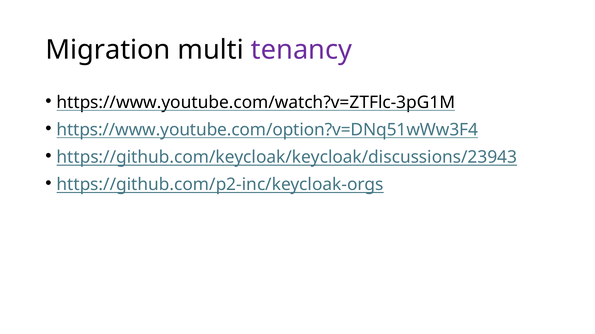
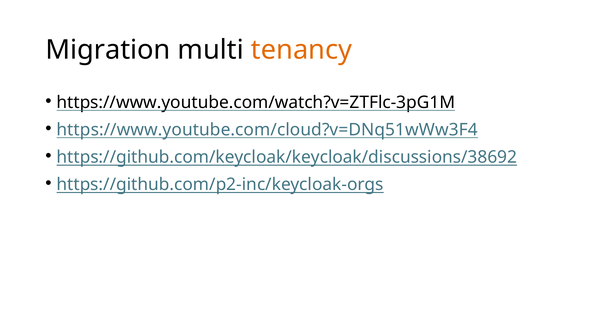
tenancy colour: purple -> orange (302, 50)
https://www.youtube.com/option?v=DNq51wWw3F4: https://www.youtube.com/option?v=DNq51wWw3F4 -> https://www.youtube.com/cloud?v=DNq51wWw3F4 (267, 130)
https://github.com/keycloak/keycloak/discussions/23943: https://github.com/keycloak/keycloak/discussions/23943 -> https://github.com/keycloak/keycloak/discussions/38692 (287, 157)
